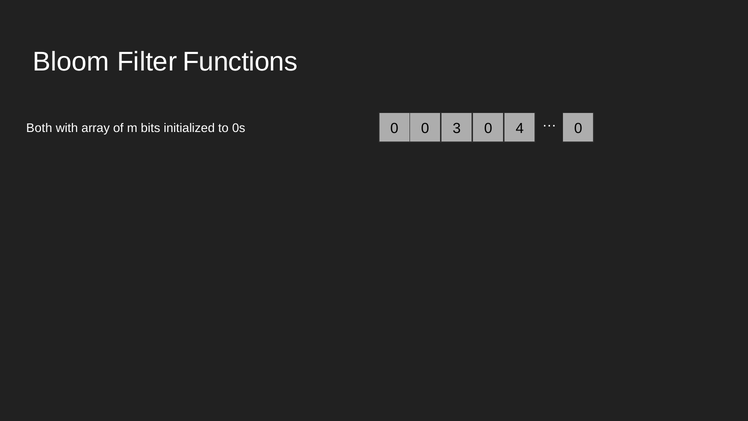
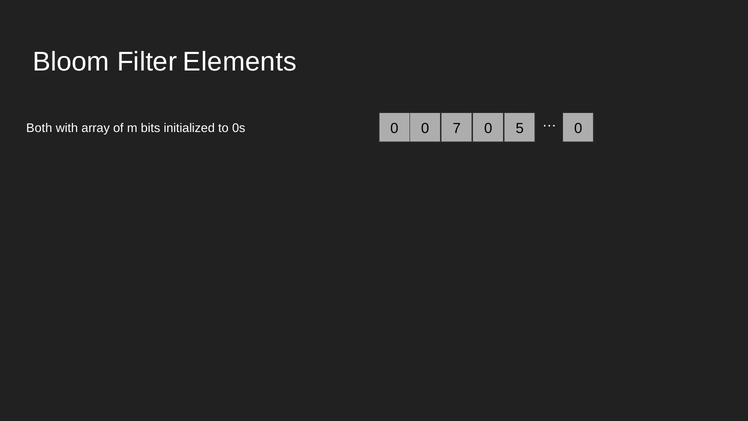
Functions: Functions -> Elements (240, 62)
3: 3 -> 7 (457, 128)
4: 4 -> 5 (520, 128)
